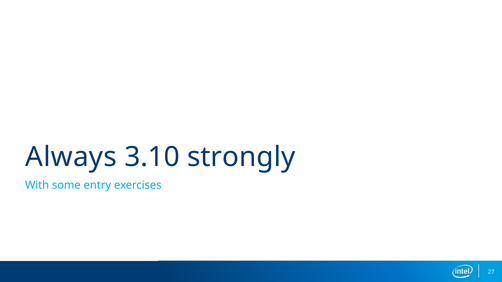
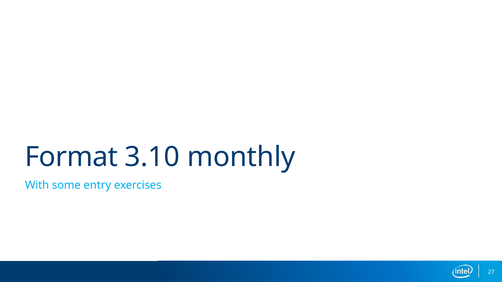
Always: Always -> Format (71, 157)
strongly: strongly -> monthly (241, 157)
